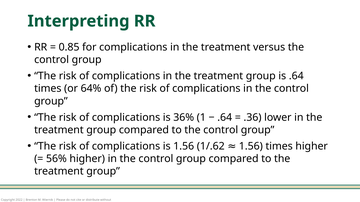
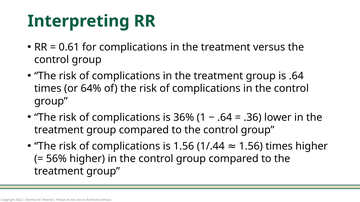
0.85: 0.85 -> 0.61 (69, 47)
1/.62: 1/.62 -> 1/.44 (211, 147)
